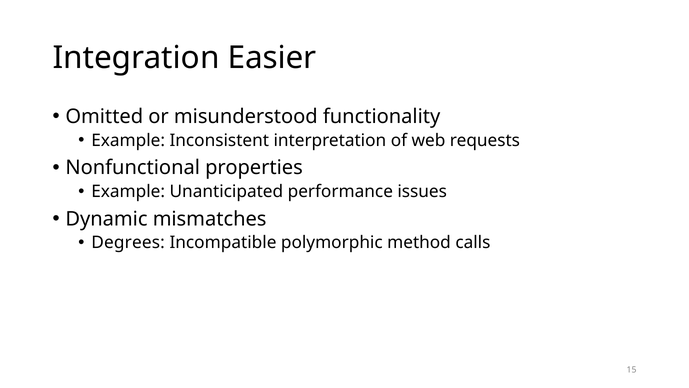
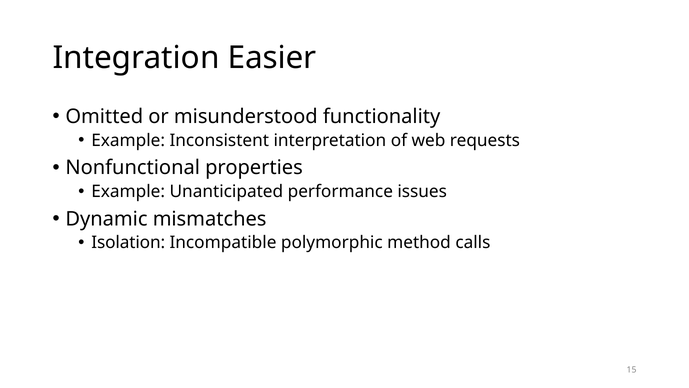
Degrees: Degrees -> Isolation (128, 242)
